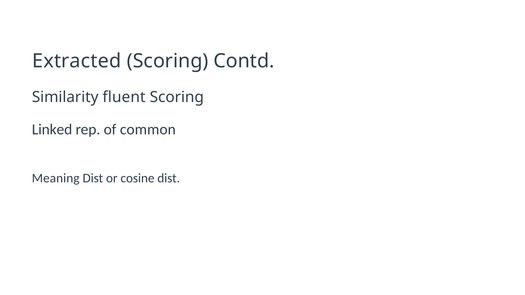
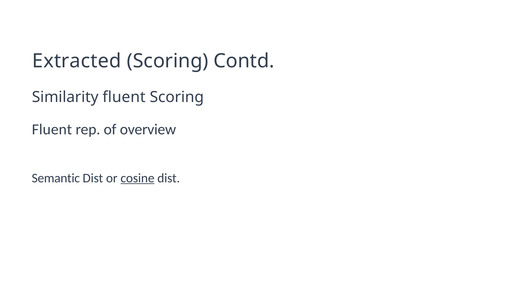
Linked: Linked -> Fluent (52, 129)
common: common -> overview (148, 129)
Meaning: Meaning -> Semantic (56, 178)
cosine underline: none -> present (137, 178)
